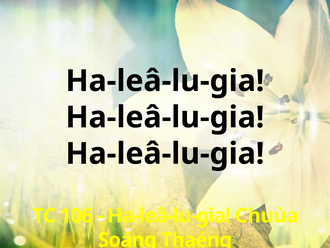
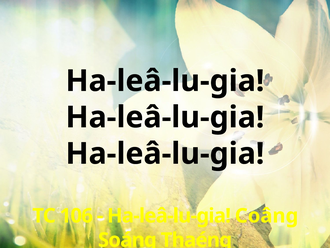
Chuùa: Chuùa -> Coâng (267, 215)
